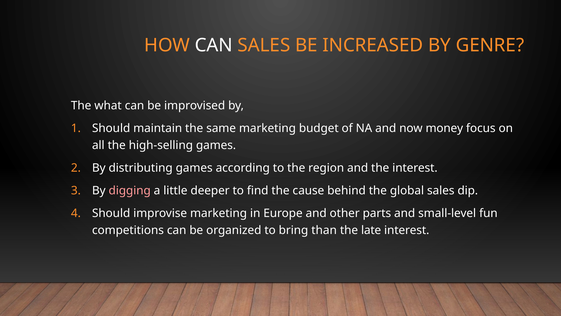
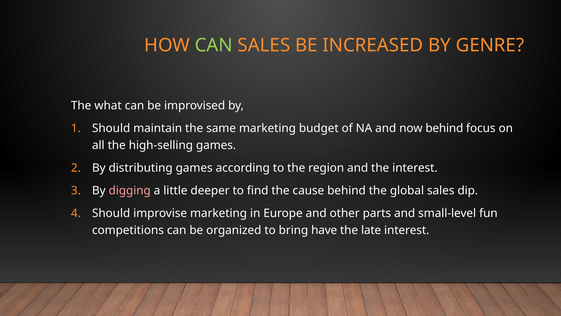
CAN colour: white -> light green (214, 45)
now money: money -> behind (444, 128)
than: than -> have (324, 230)
